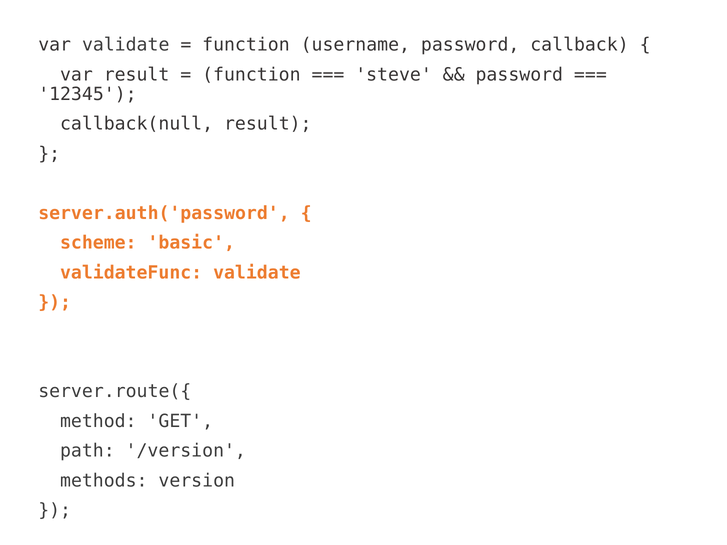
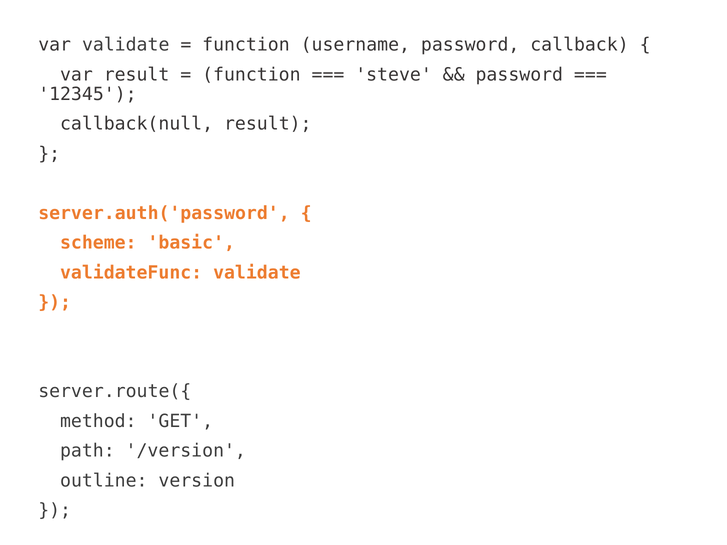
methods: methods -> outline (104, 481)
